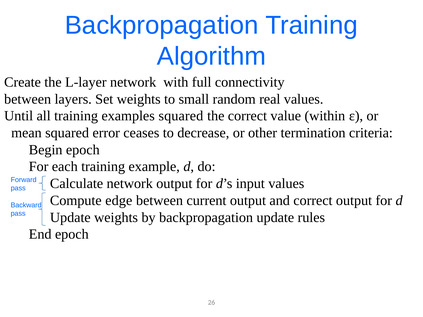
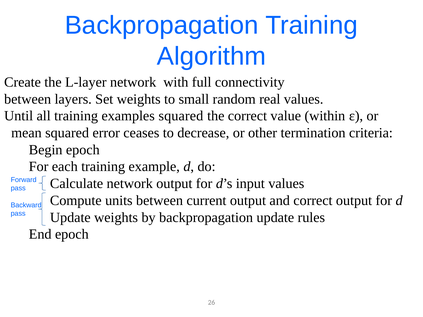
edge: edge -> units (119, 201)
